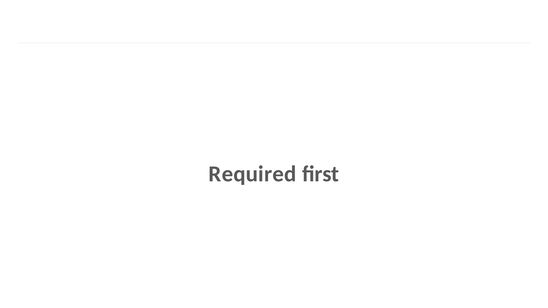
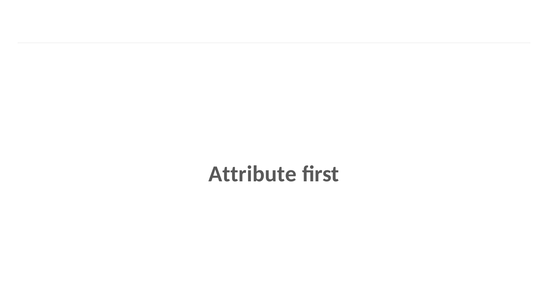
Required: Required -> Attribute (253, 174)
